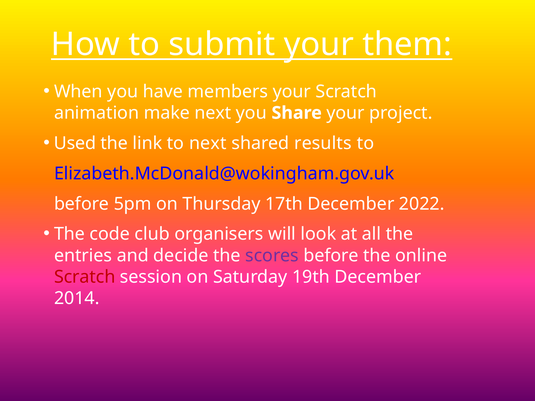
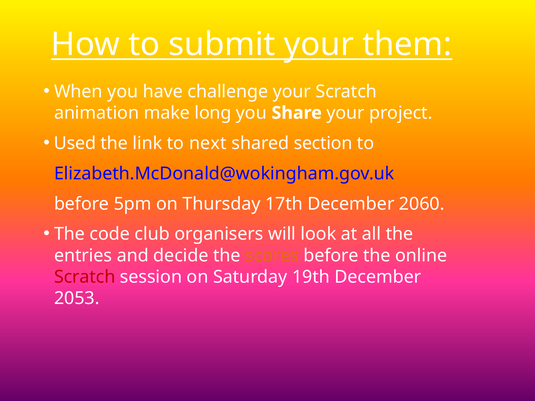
members: members -> challenge (228, 92)
make next: next -> long (213, 113)
results: results -> section (323, 143)
2022: 2022 -> 2060 (422, 204)
scores colour: purple -> orange (272, 256)
2014: 2014 -> 2053 (77, 298)
